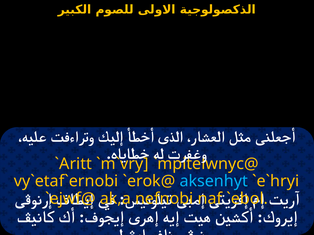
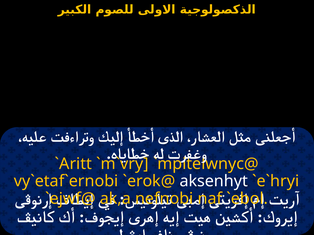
aksenhyt colour: light blue -> white (214, 181)
